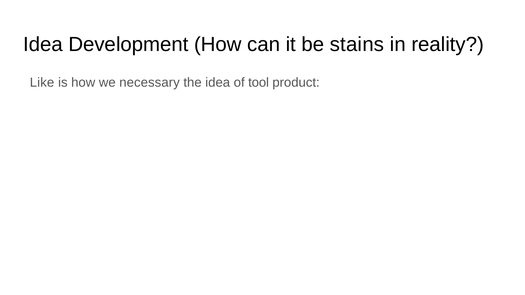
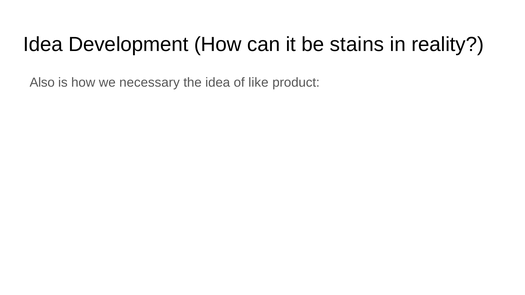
Like: Like -> Also (42, 83)
tool: tool -> like (258, 83)
